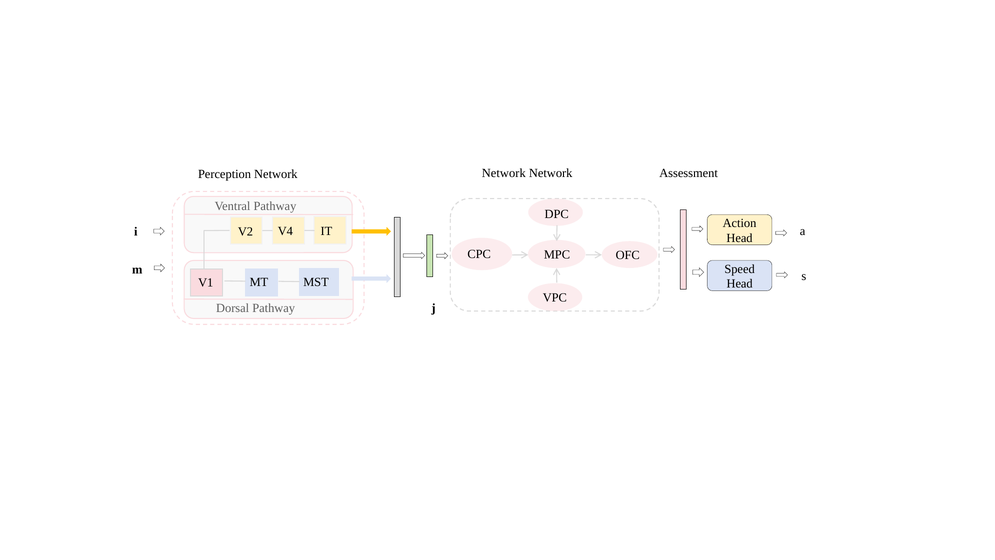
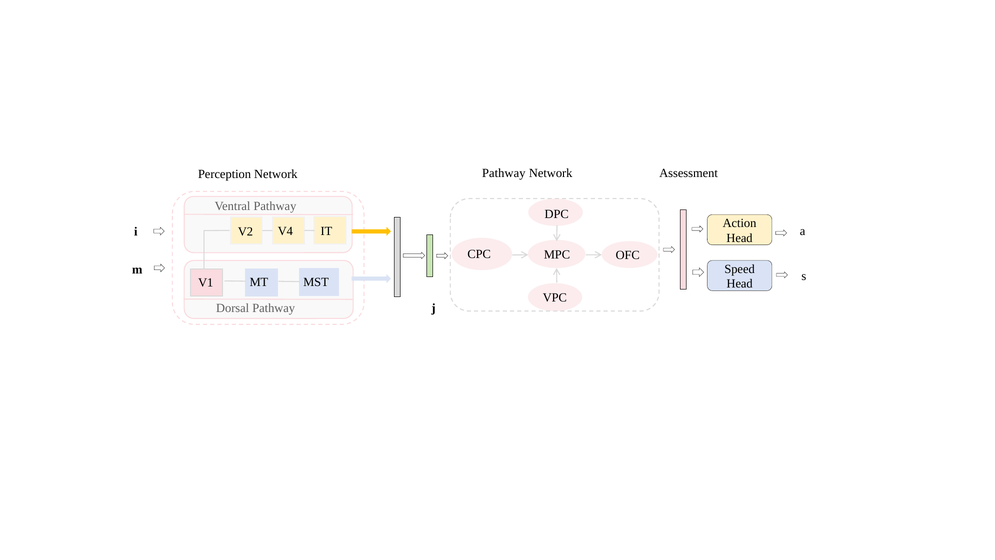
Network: Network -> Pathway (504, 173)
